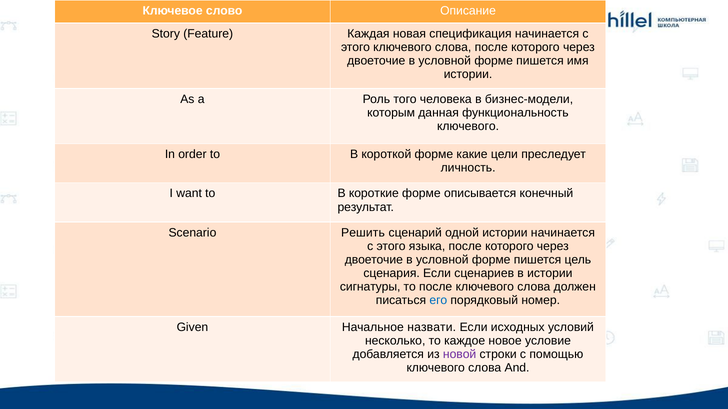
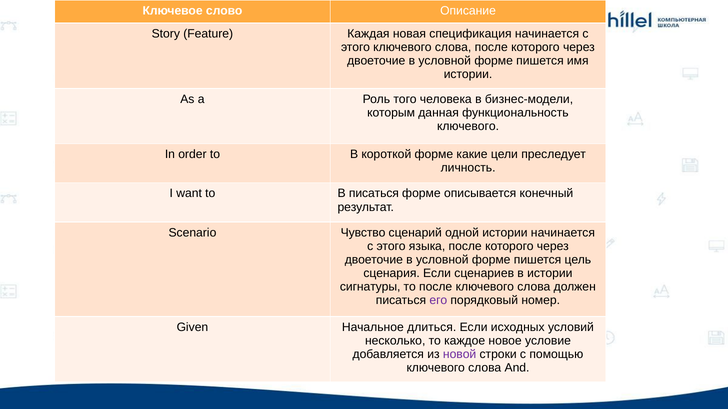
В короткие: короткие -> писаться (374, 194)
Решить: Решить -> Чувство (363, 233)
его colour: blue -> purple (438, 301)
назвати: назвати -> длиться (432, 328)
